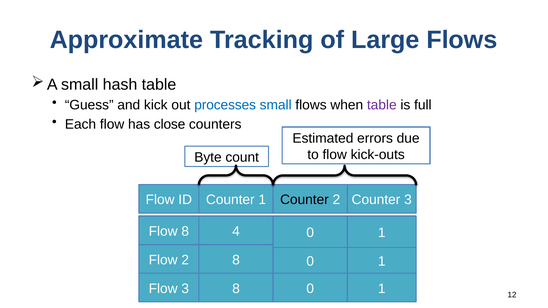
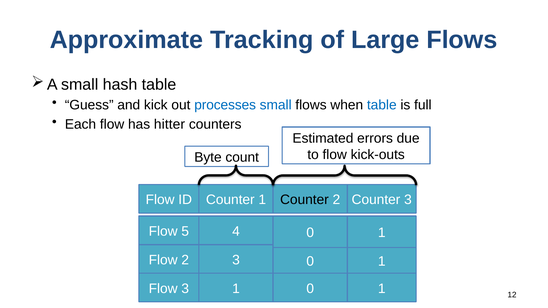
table colour: purple -> blue (382, 105)
close: close -> hitter (169, 124)
Flow 8: 8 -> 5 (185, 231)
2 8: 8 -> 3 (236, 260)
3 8: 8 -> 1 (236, 289)
